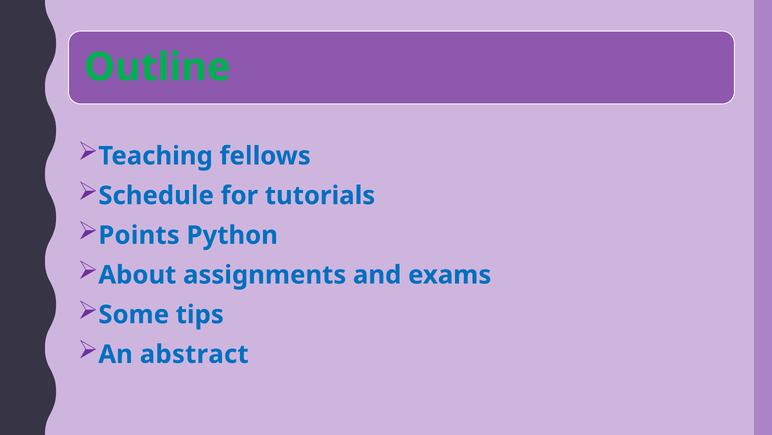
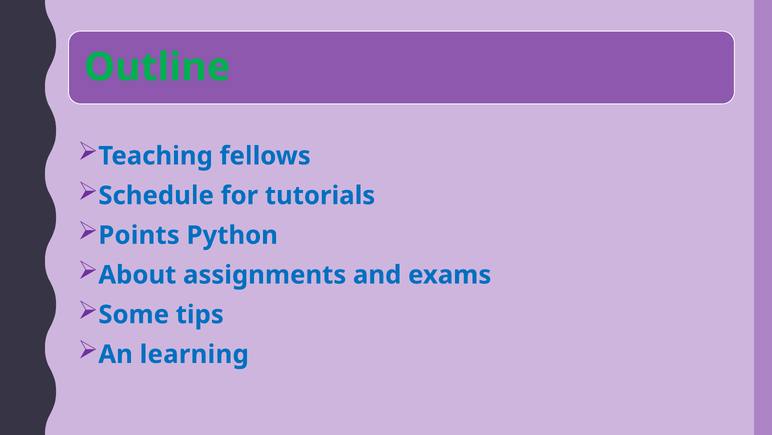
abstract: abstract -> learning (194, 354)
